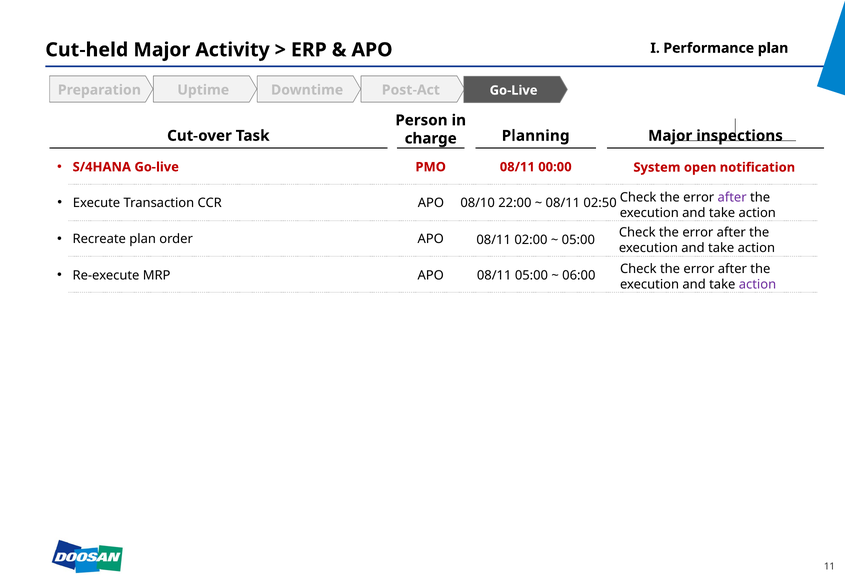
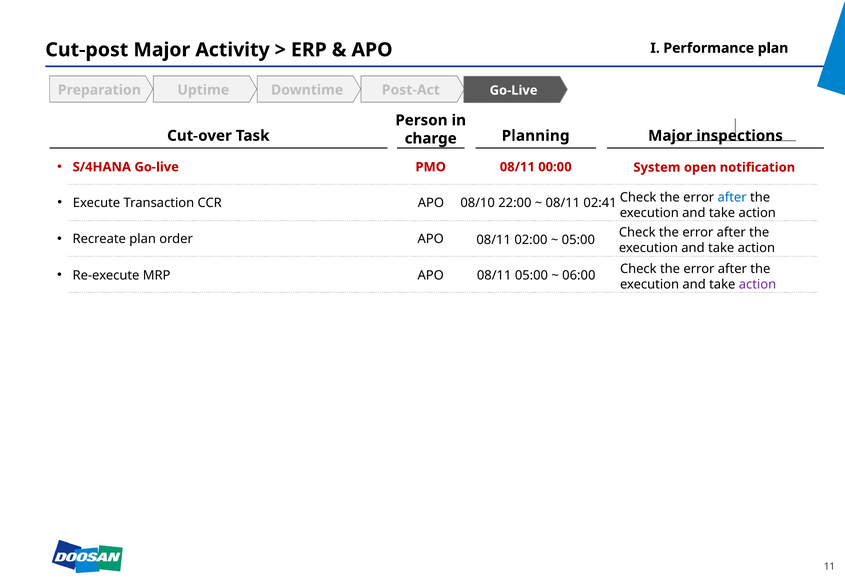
Cut-held: Cut-held -> Cut-post (87, 50)
02:50: 02:50 -> 02:41 (600, 203)
after colour: purple -> blue (732, 197)
